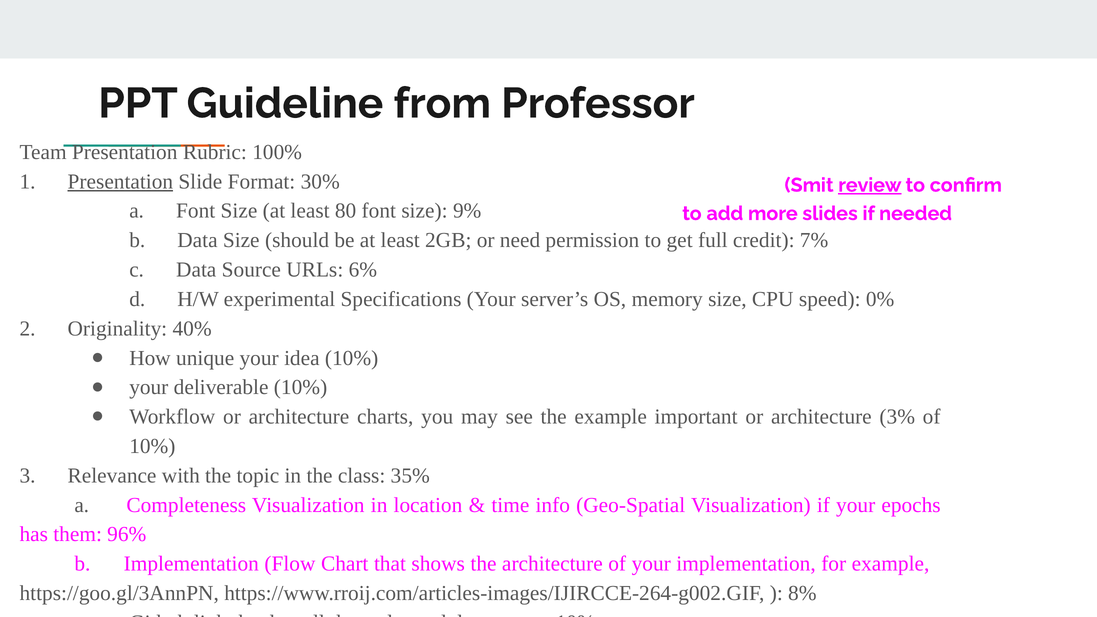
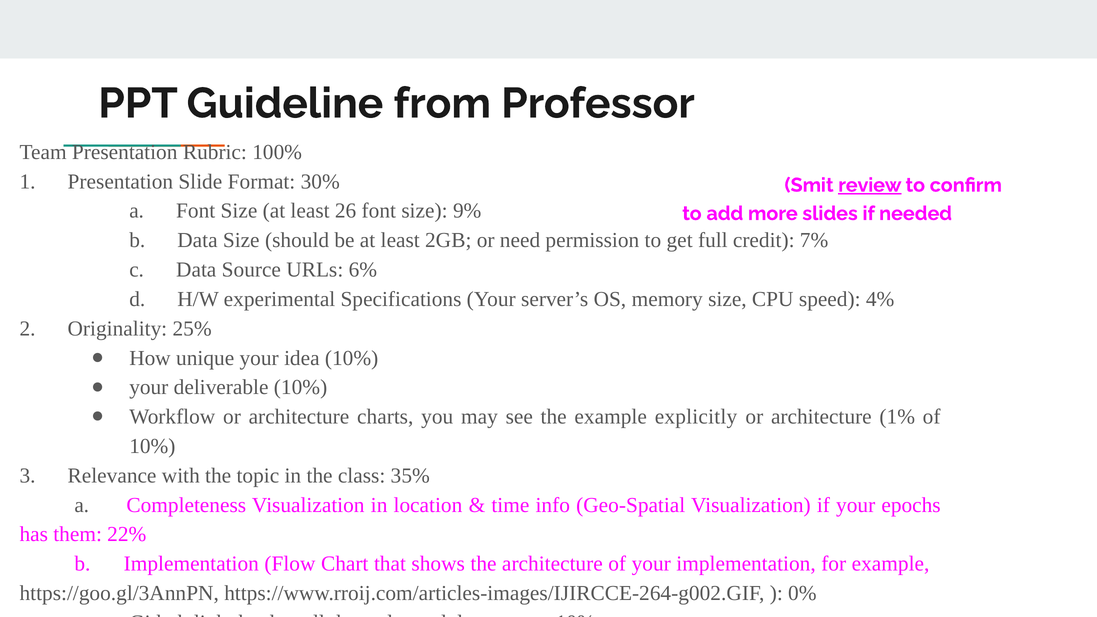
Presentation underline: present -> none (120, 182)
80: 80 -> 26 (346, 211)
0%: 0% -> 4% (880, 299)
40%: 40% -> 25% (192, 329)
important: important -> explicitly (696, 417)
3%: 3% -> 1% (897, 417)
96%: 96% -> 22% (127, 535)
8%: 8% -> 0% (802, 593)
